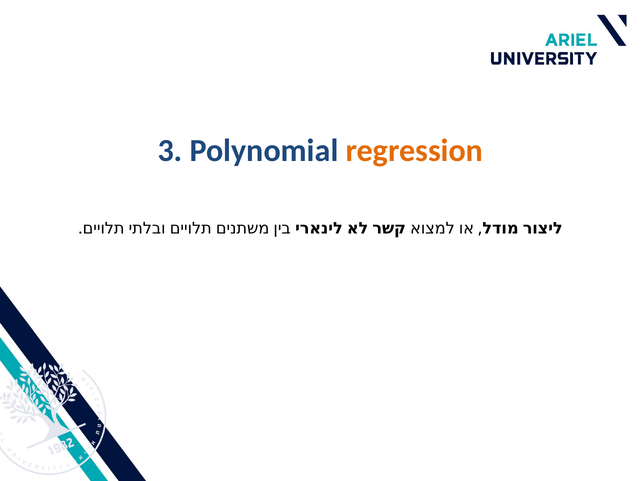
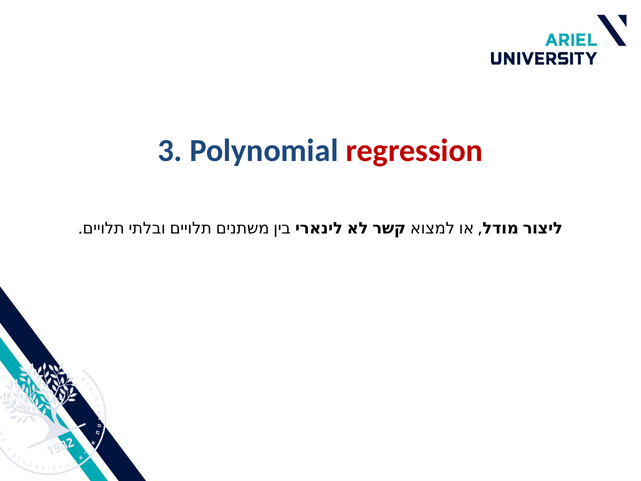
regression colour: orange -> red (414, 150)
